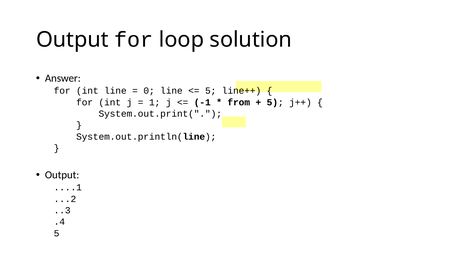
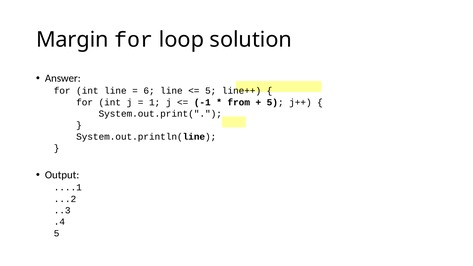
Output: Output -> Margin (72, 40)
0: 0 -> 6 (149, 91)
